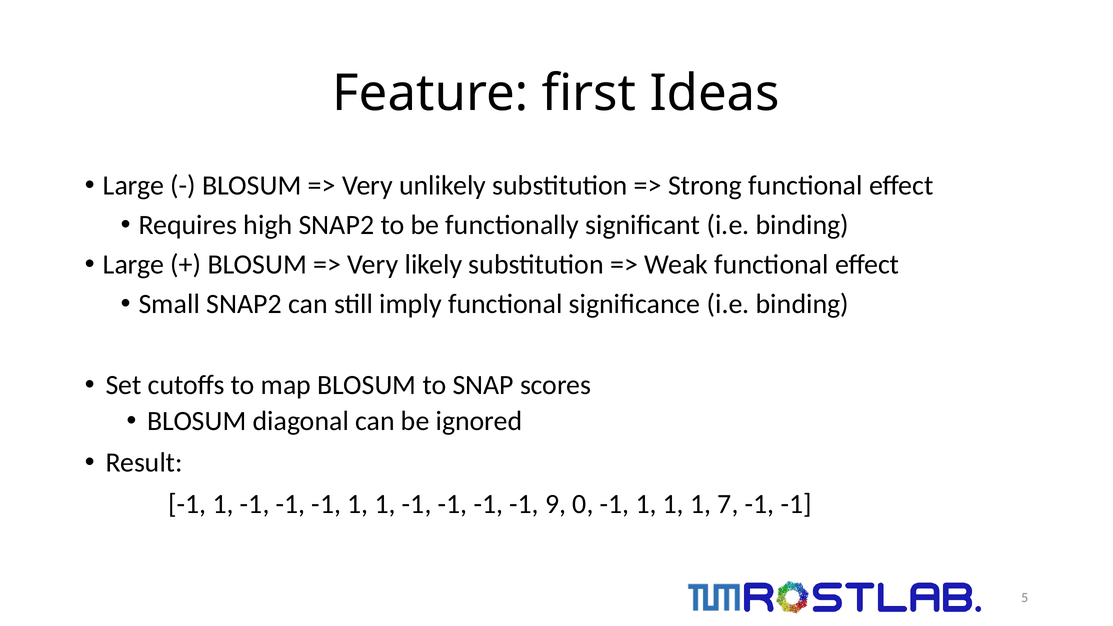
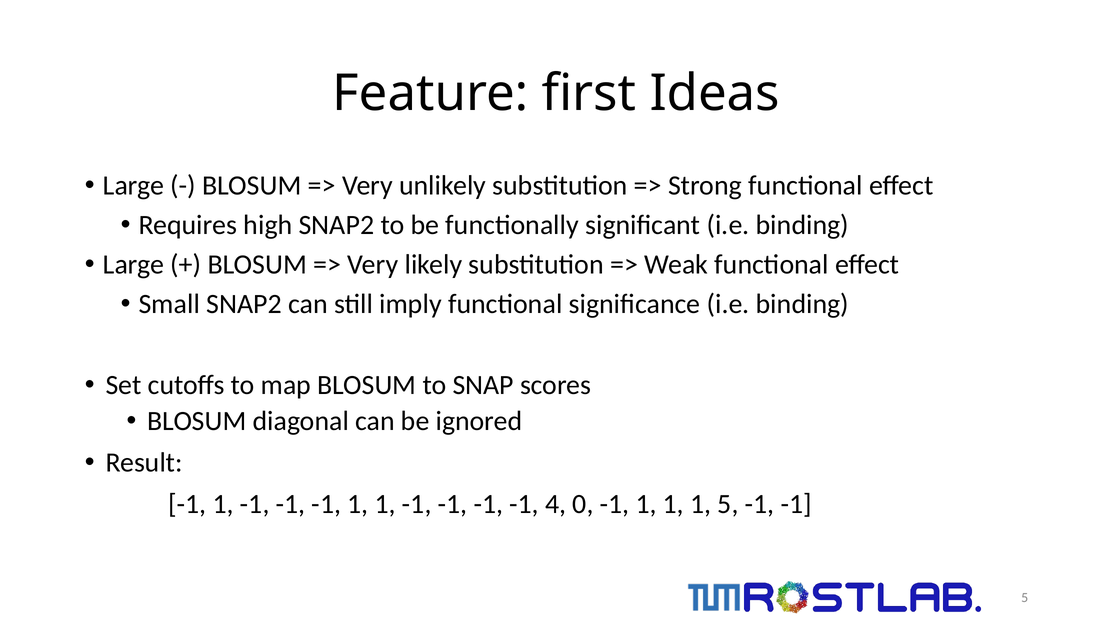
9: 9 -> 4 (556, 504)
1 7: 7 -> 5 (728, 504)
